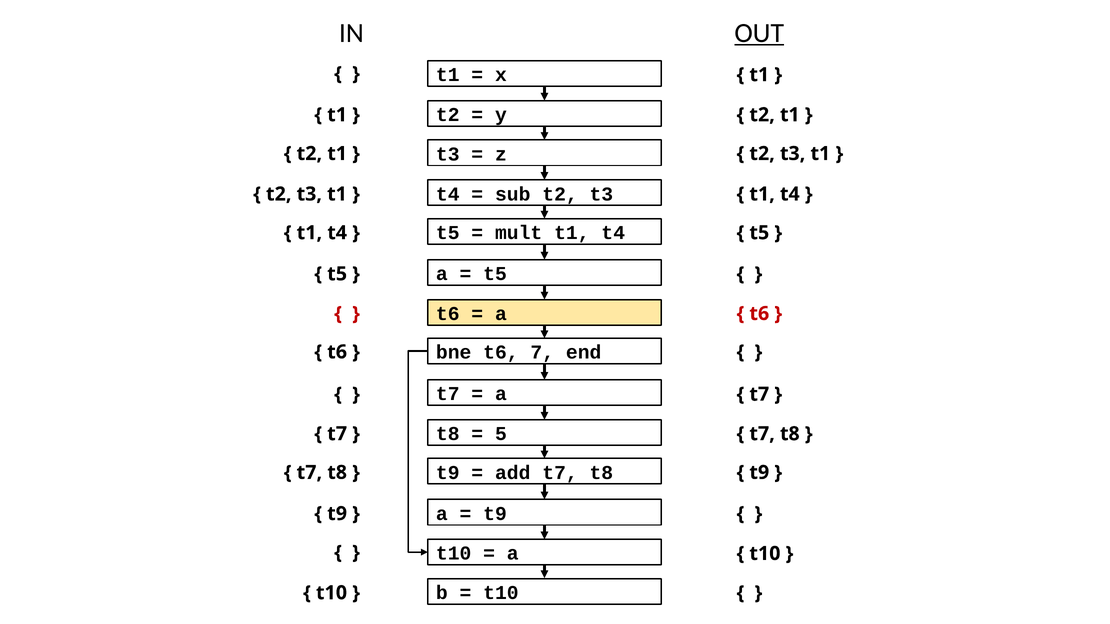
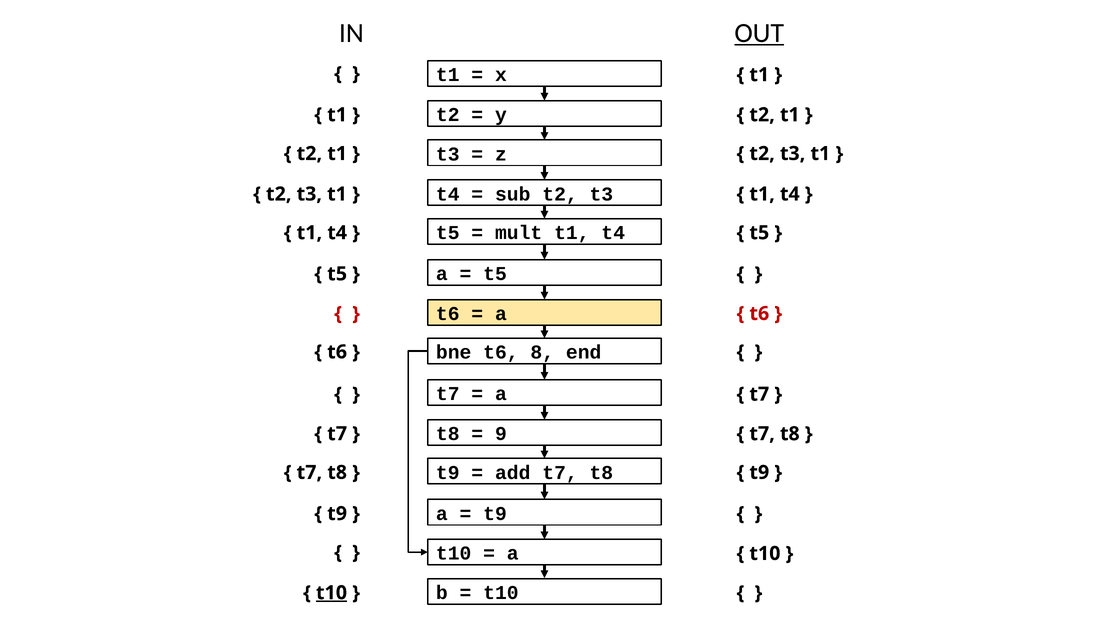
7: 7 -> 8 (542, 353)
5: 5 -> 9 (501, 434)
t10 underline: none -> present (332, 593)
